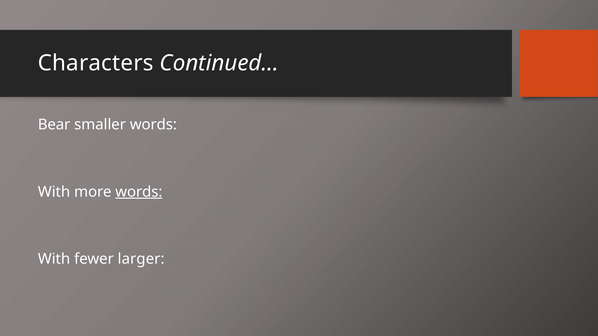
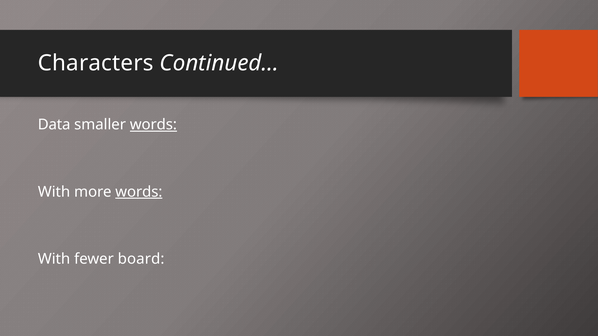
Bear: Bear -> Data (54, 125)
words underline: none -> present (153, 125)
larger: larger -> board (141, 259)
